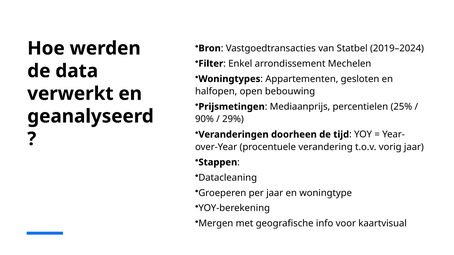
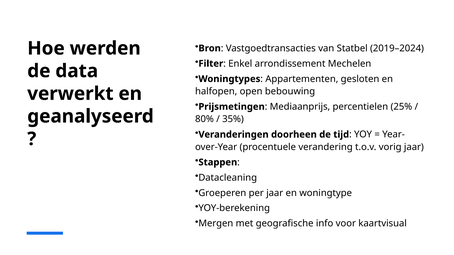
90%: 90% -> 80% (204, 119)
29%: 29% -> 35% (233, 119)
